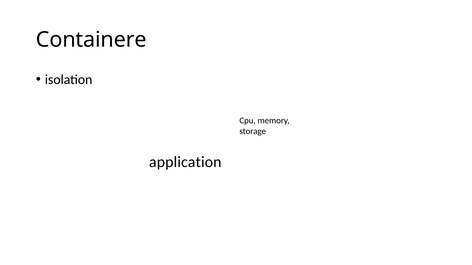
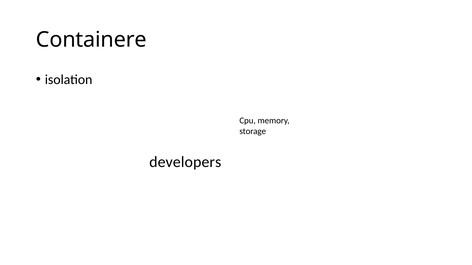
application: application -> developers (185, 162)
